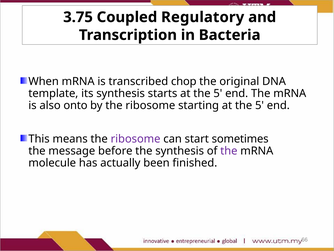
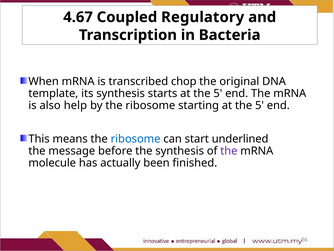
3.75: 3.75 -> 4.67 (78, 17)
onto: onto -> help (75, 105)
ribosome colour: purple -> blue (136, 139)
sometimes: sometimes -> underlined (240, 139)
